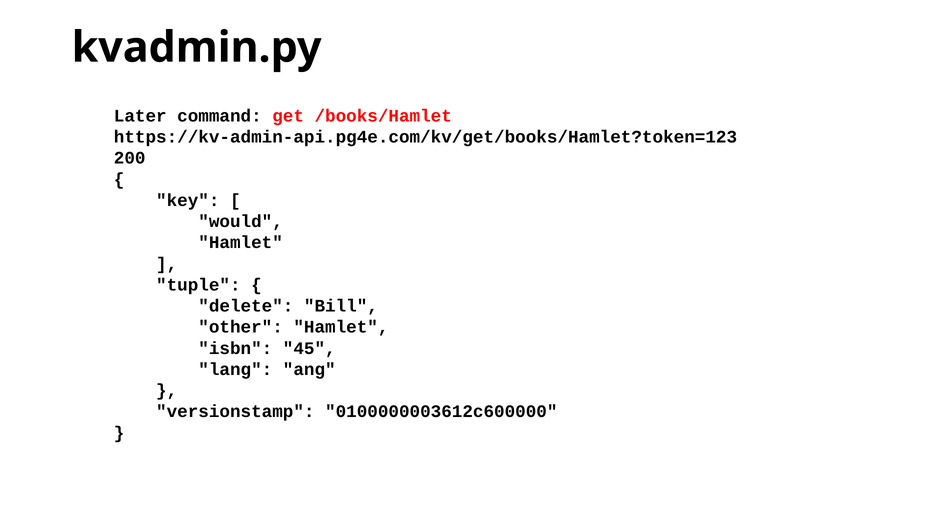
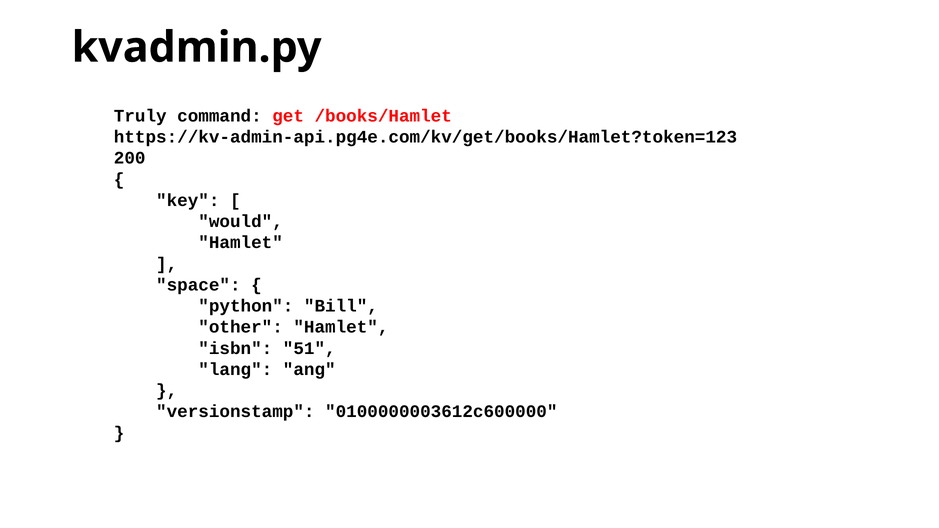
Later: Later -> Truly (140, 116)
tuple: tuple -> space (198, 285)
delete: delete -> python (246, 306)
45: 45 -> 51 (309, 348)
